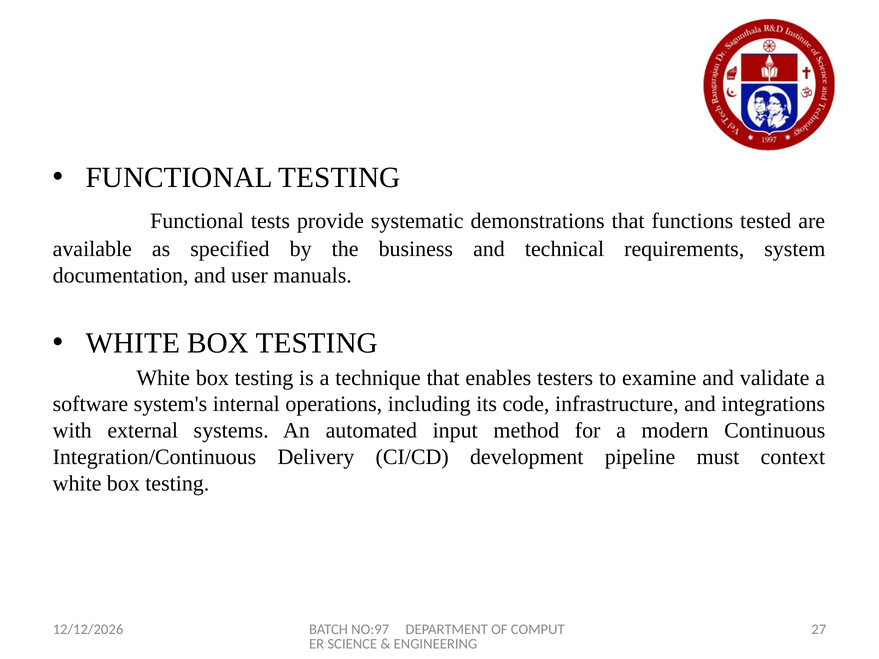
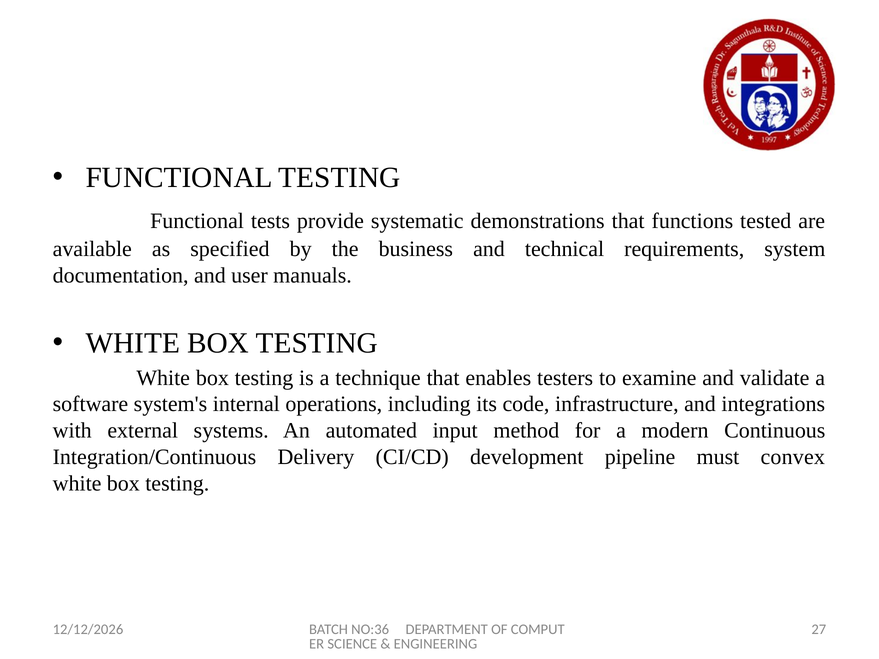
context: context -> convex (793, 457)
NO:97: NO:97 -> NO:36 (370, 629)
